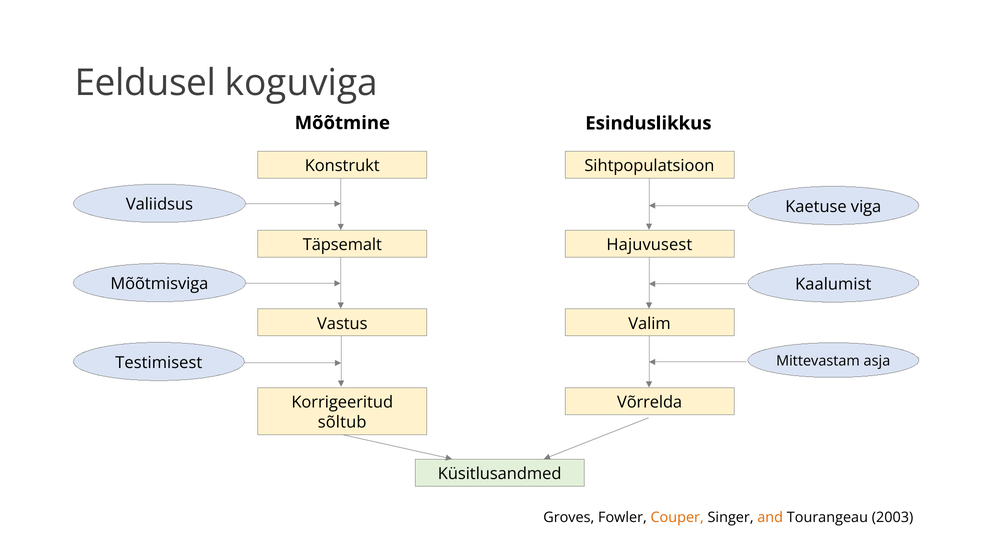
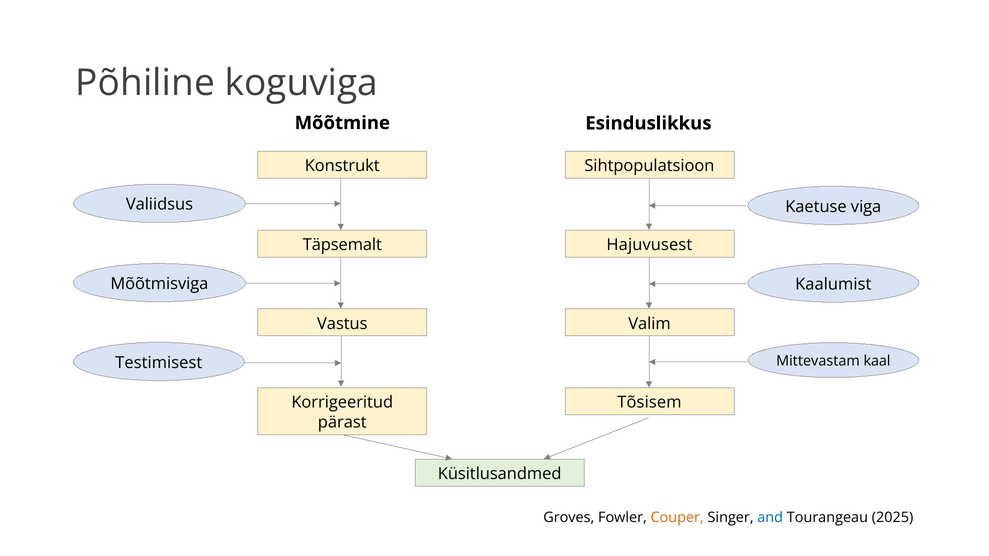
Eeldusel: Eeldusel -> Põhiline (145, 83)
asja: asja -> kaal (877, 361)
Võrrelda: Võrrelda -> Tõsisem (649, 403)
sõltub: sõltub -> pärast (342, 422)
and colour: orange -> blue (770, 518)
2003: 2003 -> 2025 (893, 518)
